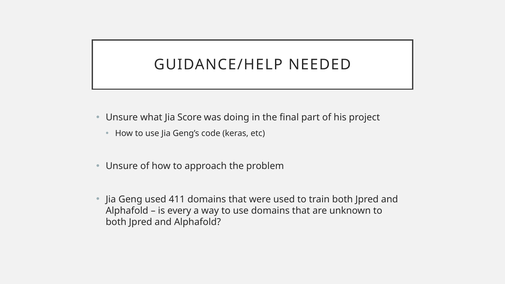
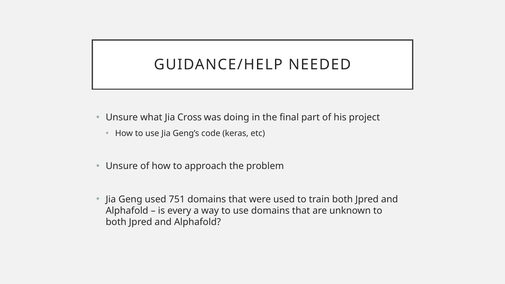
Score: Score -> Cross (190, 118)
411: 411 -> 751 (177, 199)
